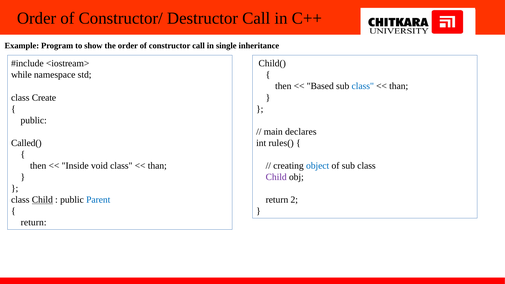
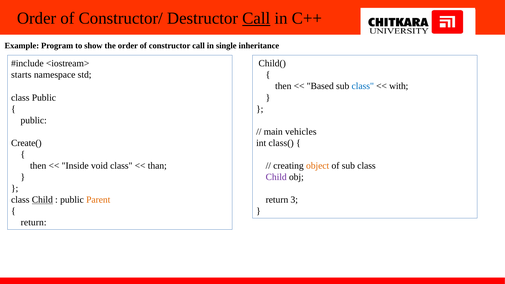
Call underline: none -> present (256, 18)
while: while -> starts (21, 75)
than: than -> with (399, 86)
class Create: Create -> Public (44, 98)
declares: declares -> vehicles (301, 132)
Called(: Called( -> Create( (26, 143)
rules(: rules( -> class( (281, 143)
object colour: blue -> orange (318, 166)
Parent colour: blue -> orange (98, 200)
2: 2 -> 3 (294, 200)
